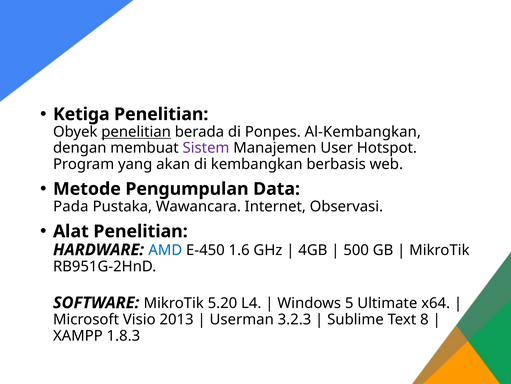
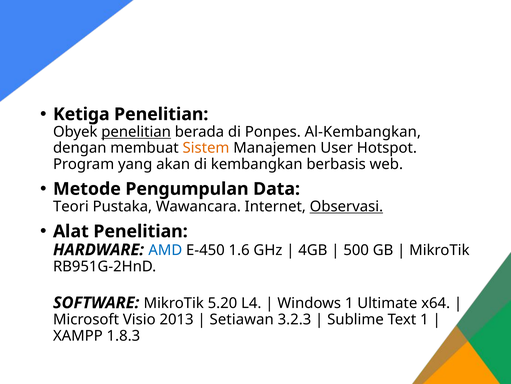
Sistem colour: purple -> orange (206, 148)
Pada: Pada -> Teori (71, 206)
Observasi underline: none -> present (346, 206)
Windows 5: 5 -> 1 (349, 303)
Userman: Userman -> Setiawan (242, 319)
Text 8: 8 -> 1 (424, 319)
